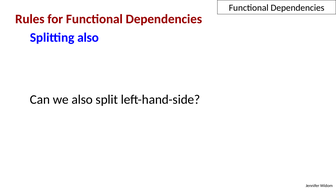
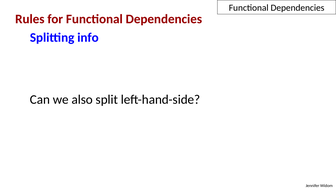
Splitting also: also -> info (88, 37)
